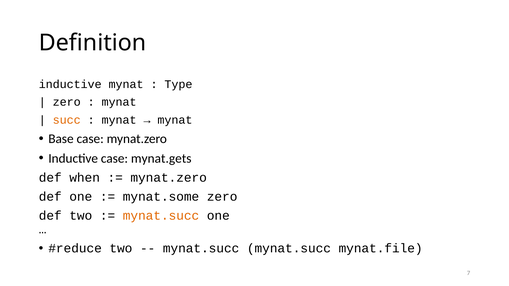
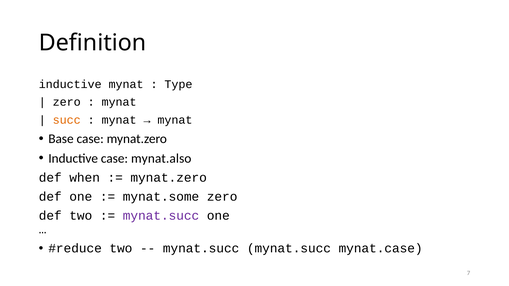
mynat.gets: mynat.gets -> mynat.also (161, 159)
mynat.succ colour: orange -> purple (161, 216)
mynat.file: mynat.file -> mynat.case (381, 249)
